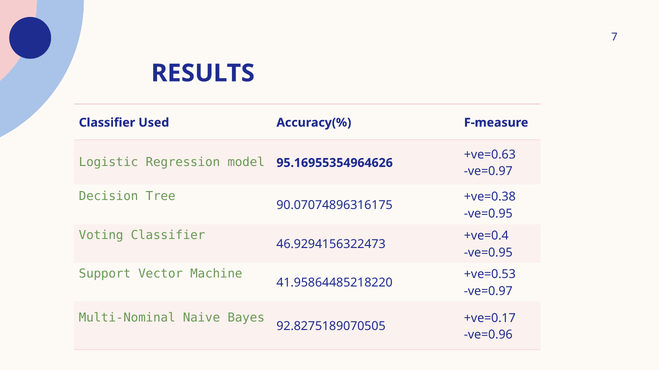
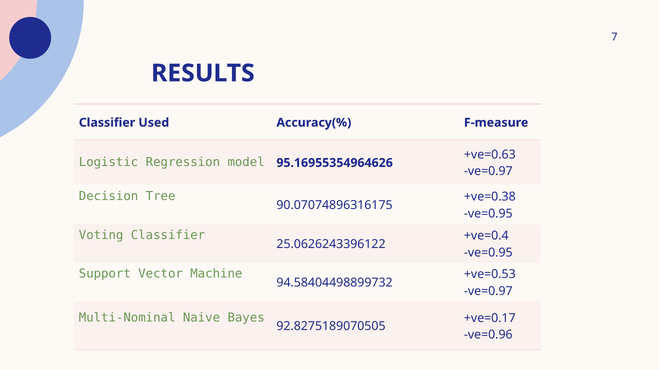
46.9294156322473: 46.9294156322473 -> 25.0626243396122 (331, 245)
41.95864485218220: 41.95864485218220 -> 94.58404498899732 (335, 283)
